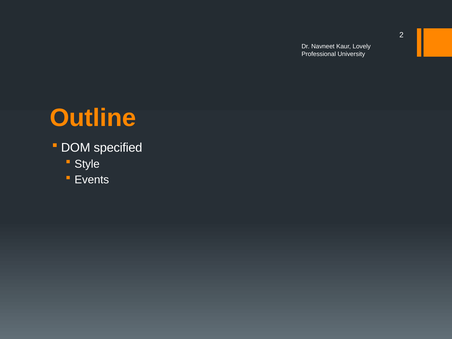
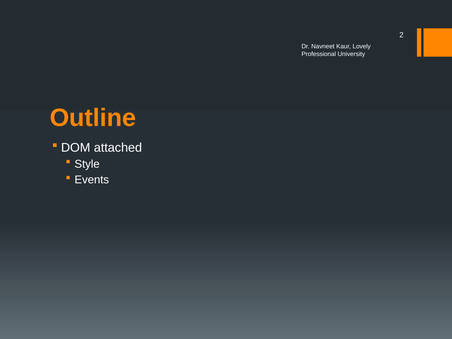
specified: specified -> attached (118, 148)
